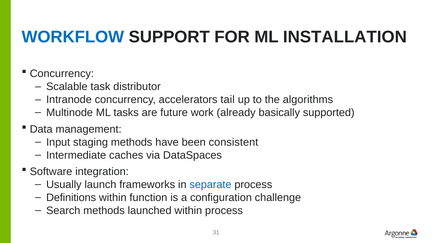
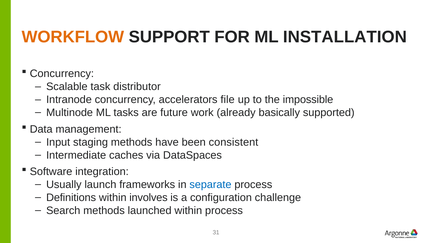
WORKFLOW colour: blue -> orange (73, 37)
tail: tail -> file (228, 100)
algorithms: algorithms -> impossible (308, 100)
function: function -> involves (148, 198)
